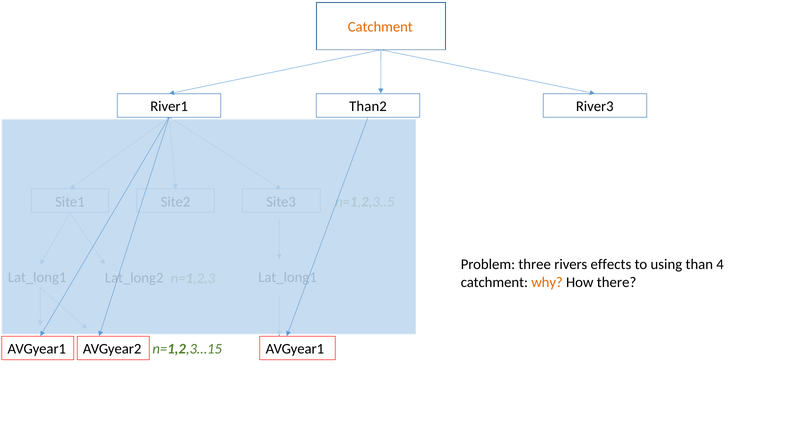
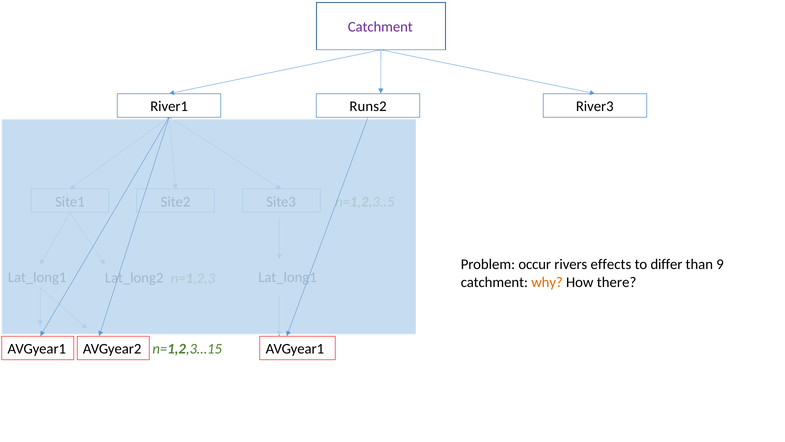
Catchment colour: orange -> purple (380, 27)
Than2: Than2 -> Runs2 (368, 106)
three: three -> occur (535, 264)
using: using -> differ (666, 264)
4: 4 -> 9 (720, 264)
